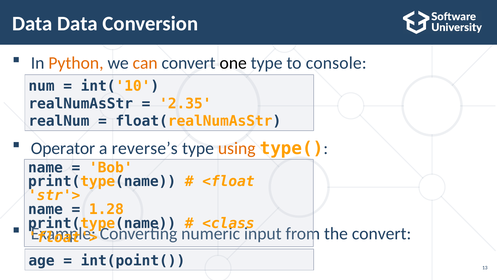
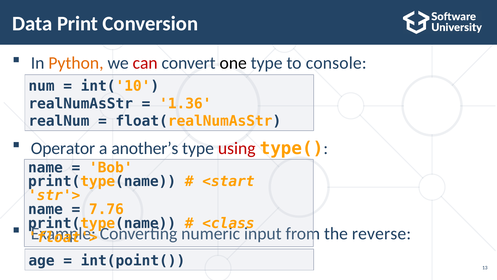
Data Data: Data -> Print (78, 24)
can colour: orange -> red (145, 63)
2.35: 2.35 -> 1.36 (185, 104)
reverse’s: reverse’s -> another’s (145, 148)
using colour: orange -> red (237, 148)
<float: <float -> <start (228, 181)
1.28: 1.28 -> 7.76 (106, 209)
the convert: convert -> reverse (381, 233)
